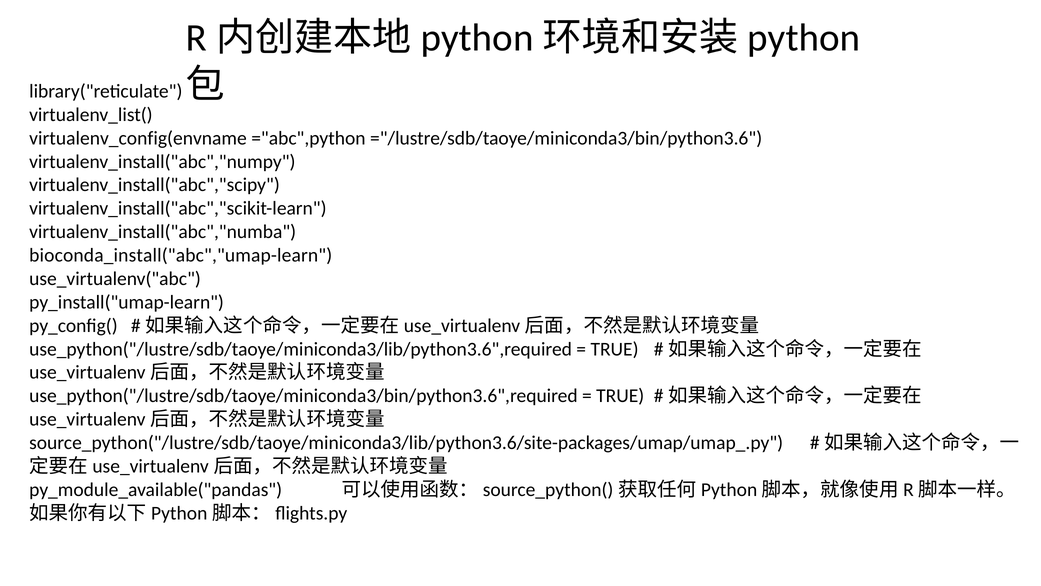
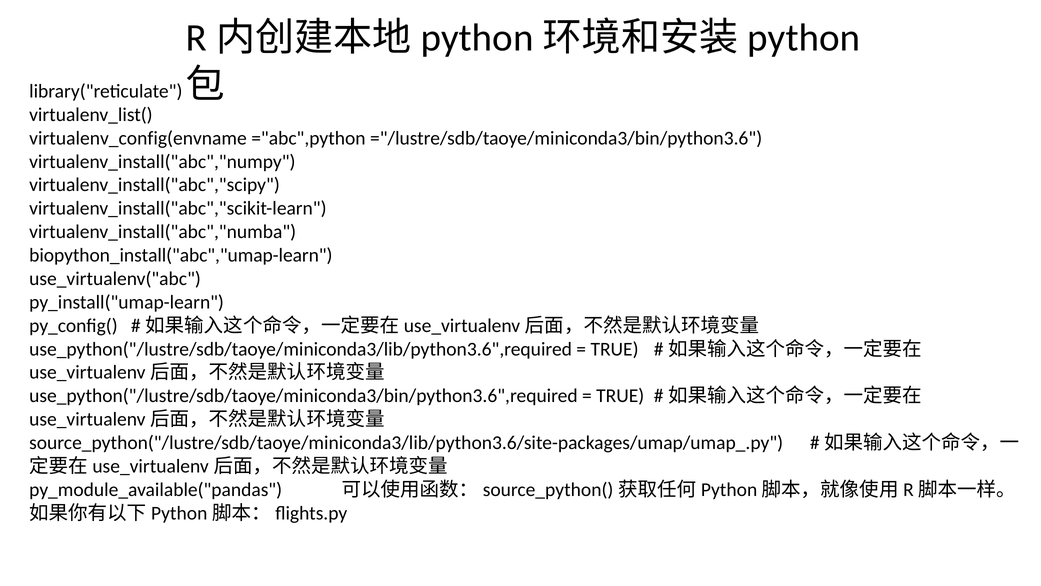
bioconda_install("abc","umap-learn: bioconda_install("abc","umap-learn -> biopython_install("abc","umap-learn (181, 255)
